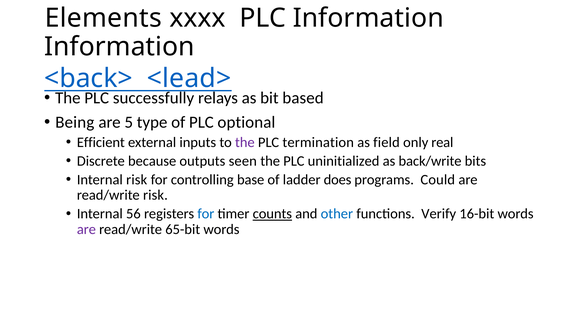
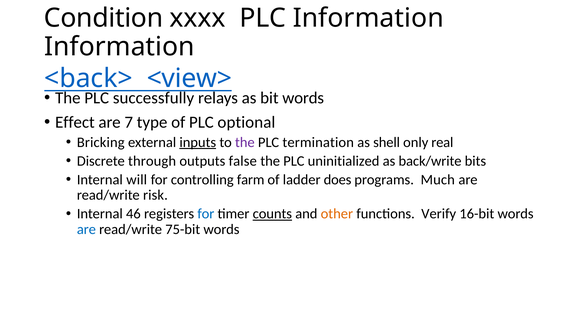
Elements: Elements -> Condition (104, 18)
<lead>: <lead> -> <view> (189, 79)
bit based: based -> words (303, 98)
Being: Being -> Effect (75, 122)
5: 5 -> 7 (129, 122)
Efficient: Efficient -> Bricking (101, 142)
inputs underline: none -> present (198, 142)
field: field -> shell (387, 142)
because: because -> through (152, 161)
seen: seen -> false (243, 161)
Internal risk: risk -> will (137, 180)
base: base -> farm (251, 180)
Could: Could -> Much (438, 180)
56: 56 -> 46 (133, 214)
other colour: blue -> orange (337, 214)
are colour: purple -> blue (86, 230)
65-bit: 65-bit -> 75-bit (183, 230)
